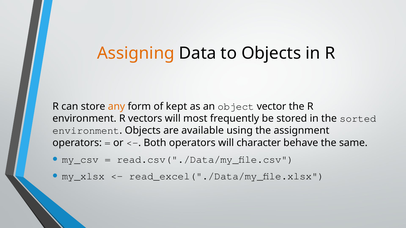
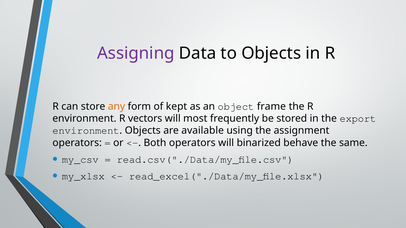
Assigning colour: orange -> purple (136, 53)
vector: vector -> frame (271, 107)
sorted: sorted -> export (358, 119)
character: character -> binarized (259, 143)
